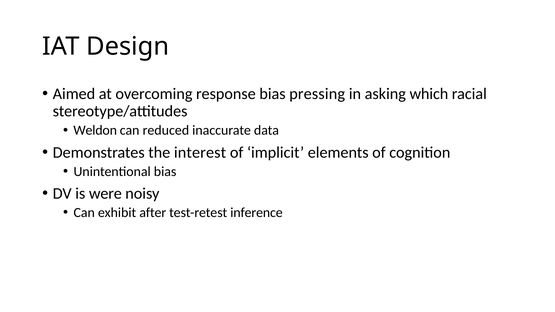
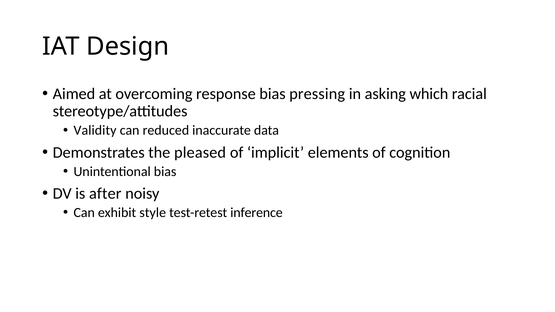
Weldon: Weldon -> Validity (95, 130)
interest: interest -> pleased (200, 152)
were: were -> after (105, 194)
after: after -> style (153, 213)
